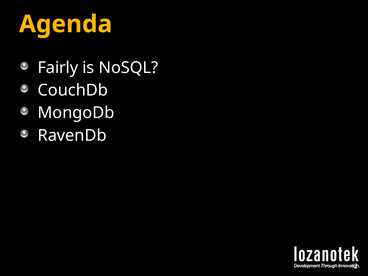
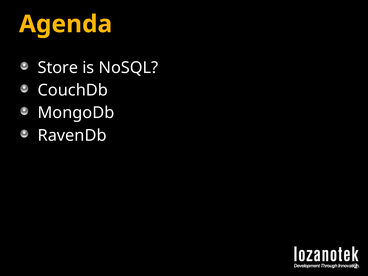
Fairly: Fairly -> Store (58, 68)
